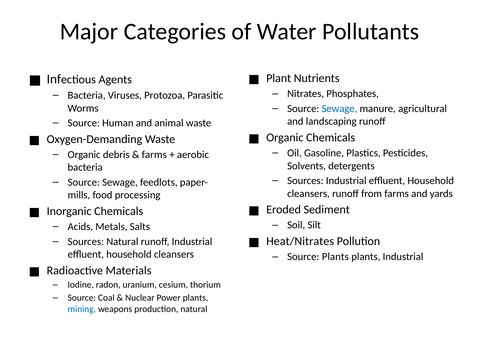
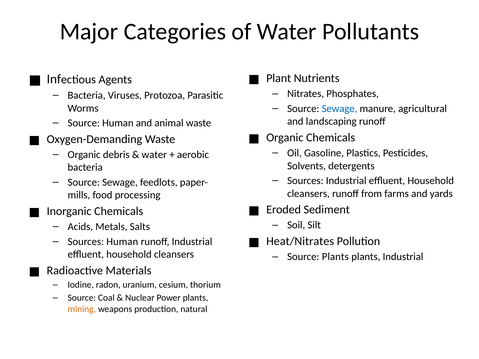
farms: farms -> water (154, 155)
Sources Natural: Natural -> Human (122, 242)
mining colour: blue -> orange (82, 309)
